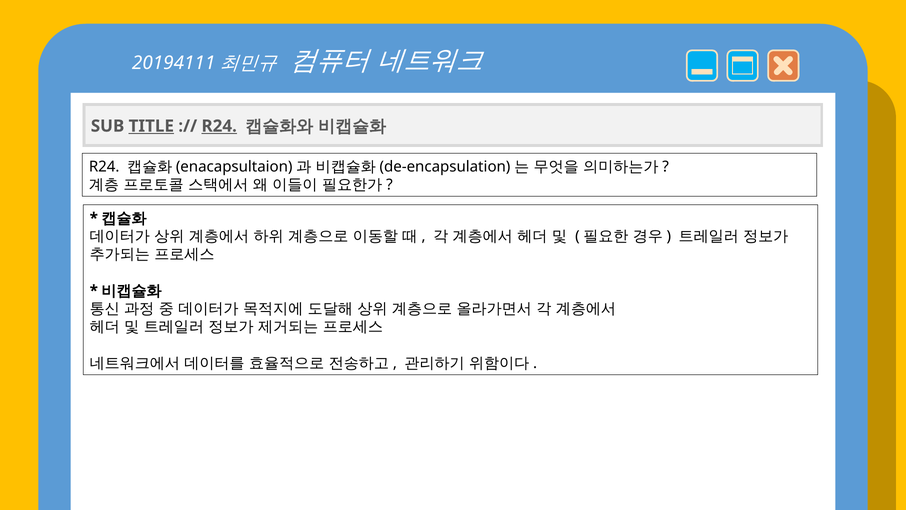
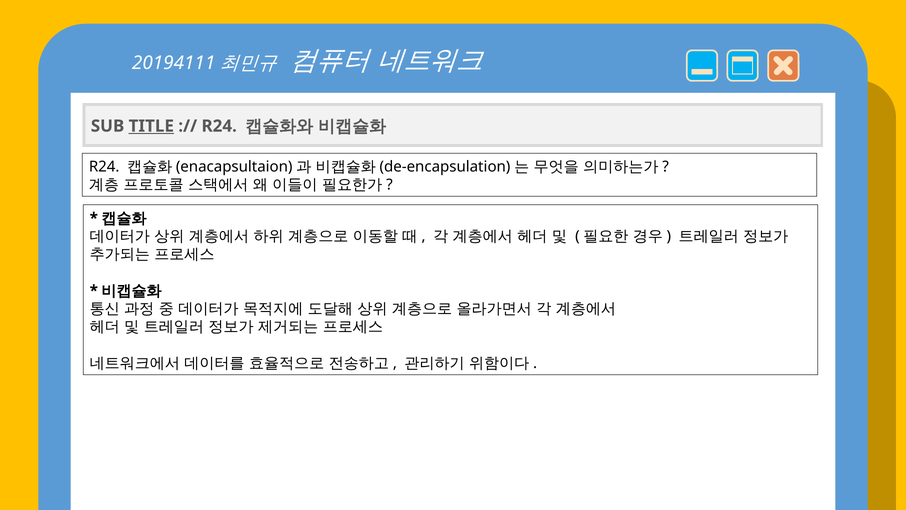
R24 underline: present -> none (219, 126)
